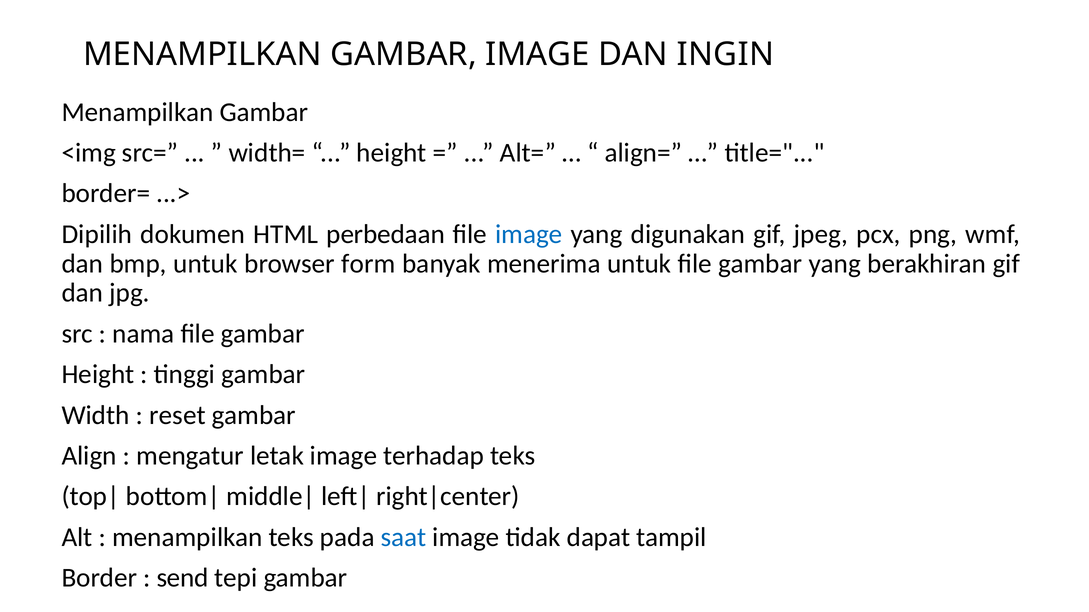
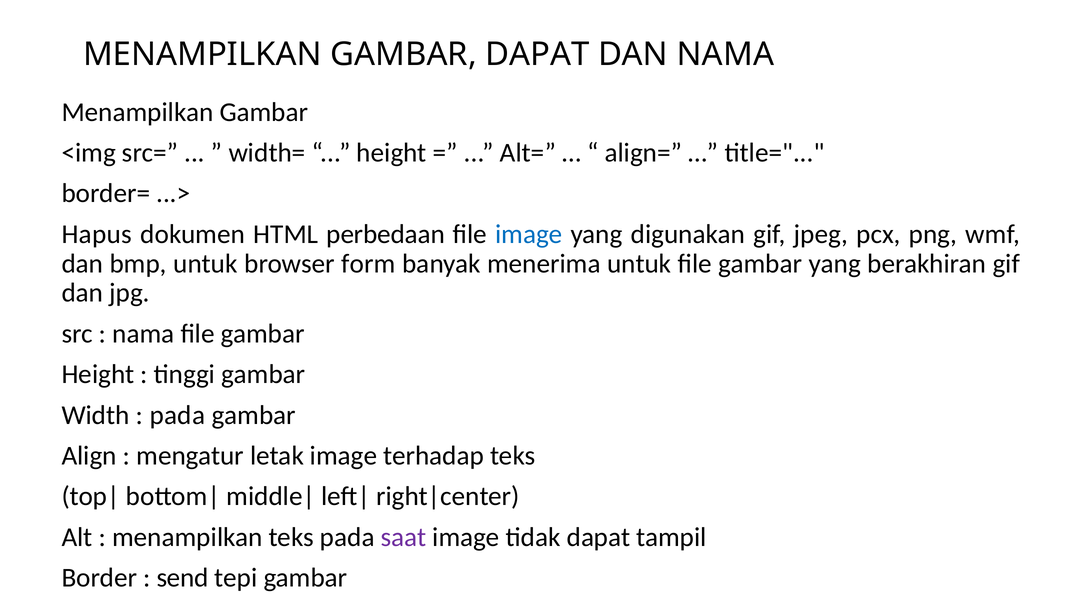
GAMBAR IMAGE: IMAGE -> DAPAT (538, 54)
DAN INGIN: INGIN -> NAMA (725, 54)
Dipilih: Dipilih -> Hapus (97, 234)
reset: reset -> pada (177, 415)
saat colour: blue -> purple (404, 538)
